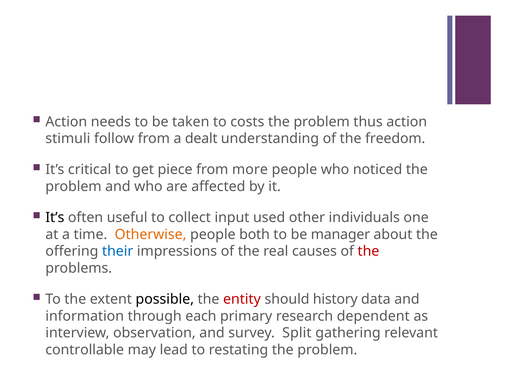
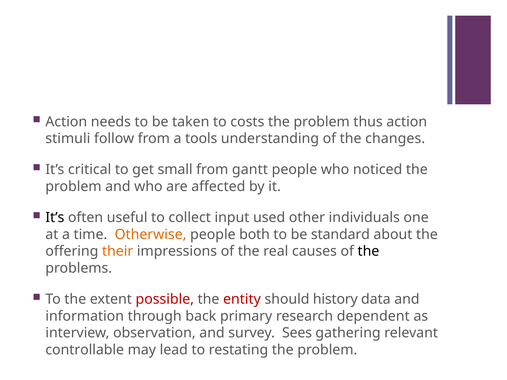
dealt: dealt -> tools (201, 139)
freedom: freedom -> changes (395, 139)
piece: piece -> small (175, 170)
more: more -> gantt (250, 170)
manager: manager -> standard (340, 235)
their colour: blue -> orange (118, 251)
the colour: red -> black (368, 251)
possible colour: black -> red (165, 299)
each: each -> back (201, 316)
Split: Split -> Sees (297, 333)
